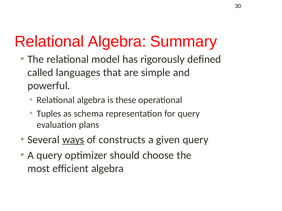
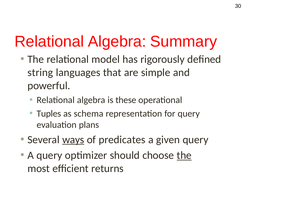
called: called -> string (40, 73)
constructs: constructs -> predicates (122, 140)
the underline: none -> present (184, 156)
efficient algebra: algebra -> returns (107, 169)
